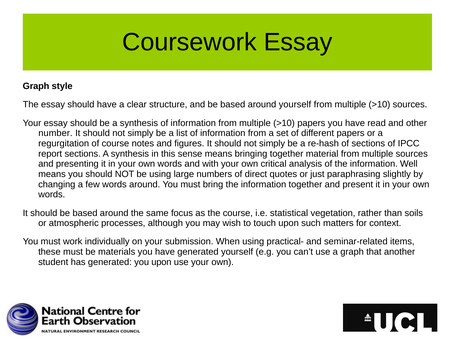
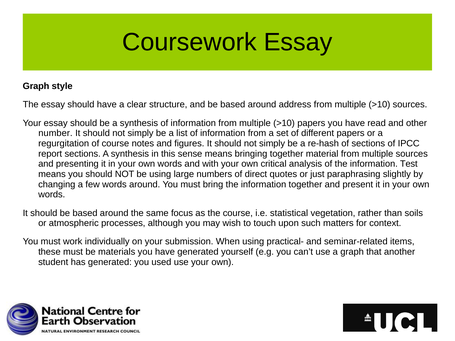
around yourself: yourself -> address (295, 105)
Well: Well -> Test (409, 164)
you upon: upon -> used (161, 262)
